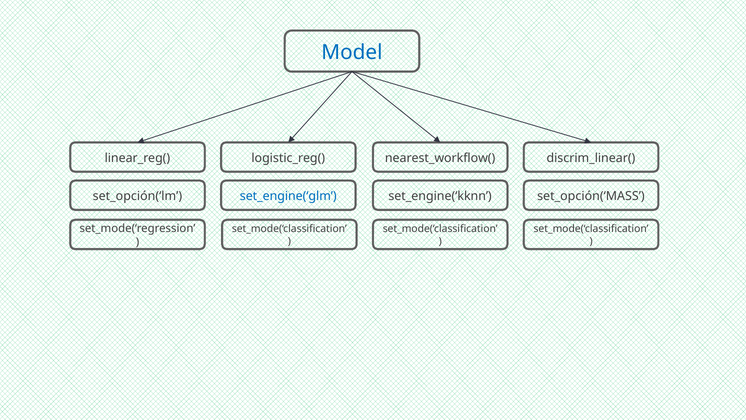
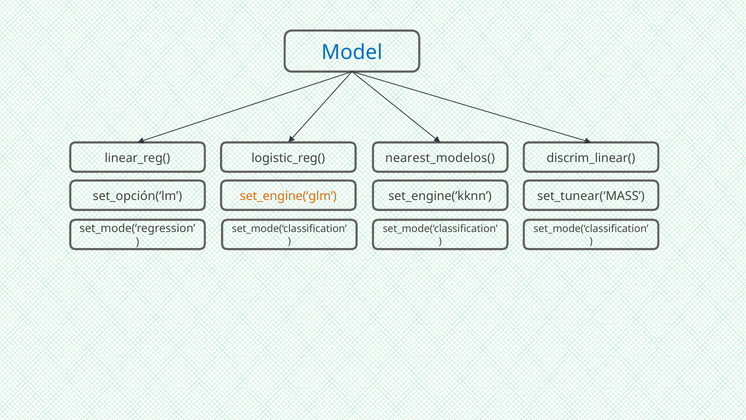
nearest_workflow(: nearest_workflow( -> nearest_modelos( (440, 158)
set_engine(‘glm colour: blue -> orange (288, 196)
set_opción(‘MASS: set_opción(‘MASS -> set_tunear(‘MASS (591, 196)
